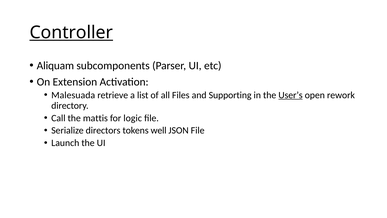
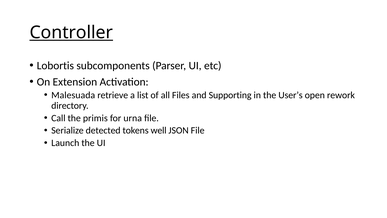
Aliquam: Aliquam -> Lobortis (55, 65)
User’s underline: present -> none (291, 95)
mattis: mattis -> primis (95, 118)
logic: logic -> urna (133, 118)
directors: directors -> detected (103, 130)
